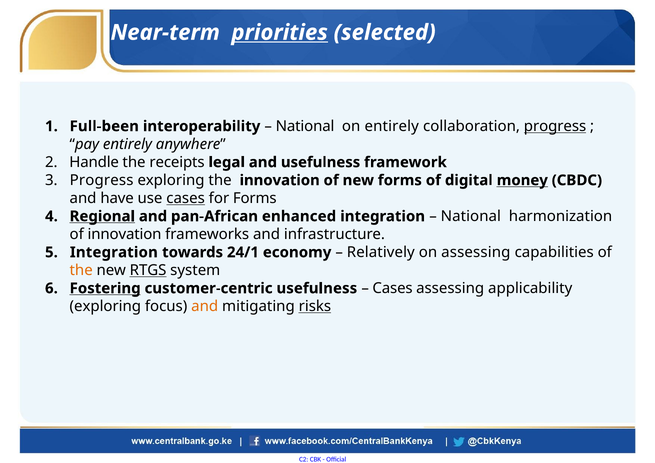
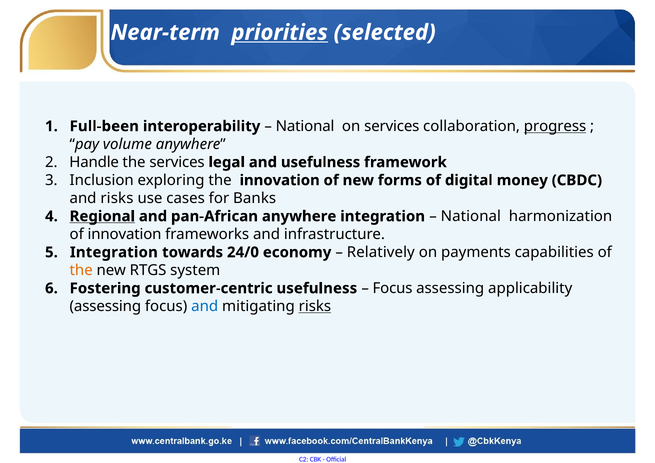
on entirely: entirely -> services (392, 126)
pay entirely: entirely -> volume (127, 144)
the receipts: receipts -> services (177, 162)
Progress: Progress -> Inclusion (102, 180)
money underline: present -> none (522, 180)
and have: have -> risks (117, 198)
cases underline: present -> none (186, 198)
for Forms: Forms -> Banks (255, 198)
pan-African enhanced: enhanced -> anywhere (299, 216)
24/1: 24/1 -> 24/0 (243, 252)
on assessing: assessing -> payments (476, 252)
RTGS underline: present -> none (148, 270)
Fostering underline: present -> none (105, 288)
Cases: Cases -> Focus (393, 288)
exploring: exploring -> assessing (105, 306)
and colour: orange -> blue (205, 306)
